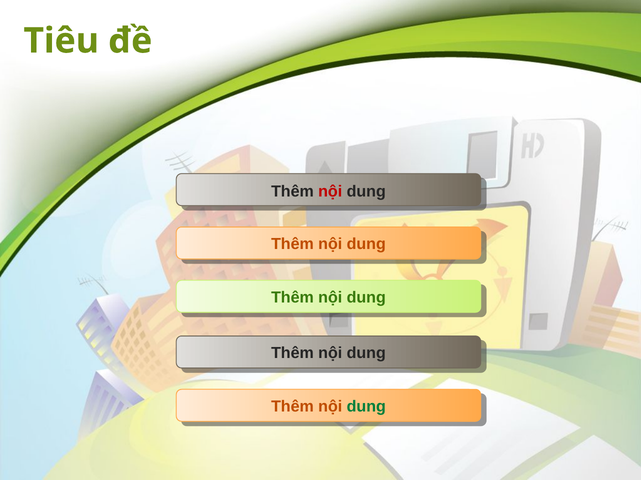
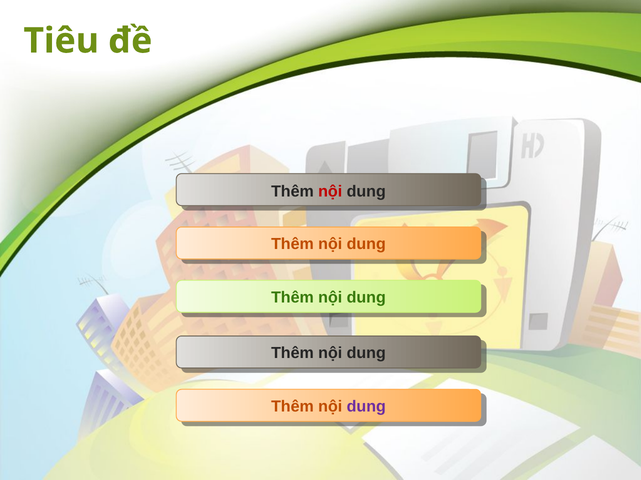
dung colour: green -> purple (366, 407)
